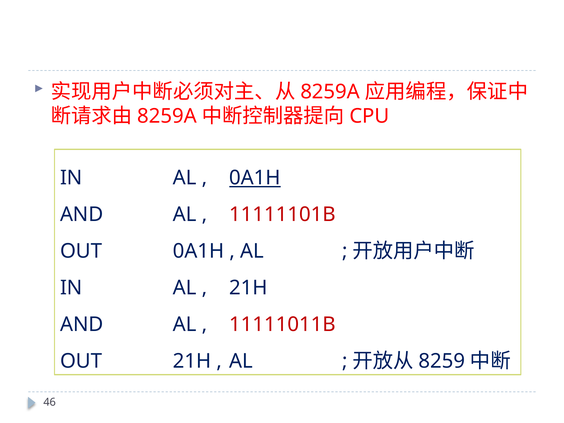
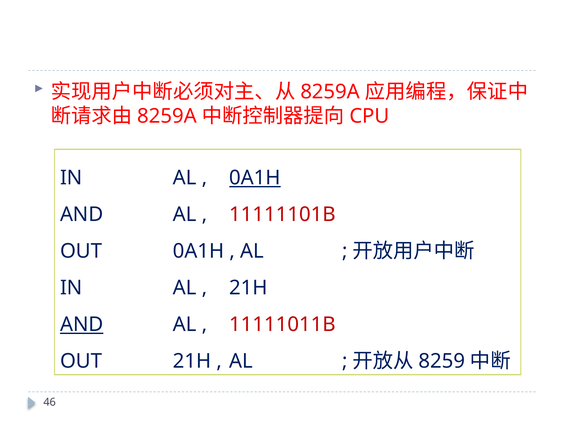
AND underline: none -> present (82, 324)
